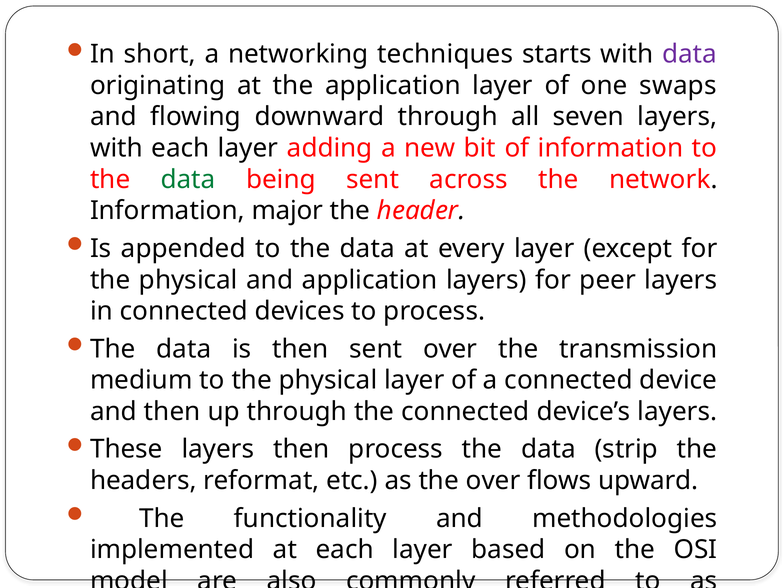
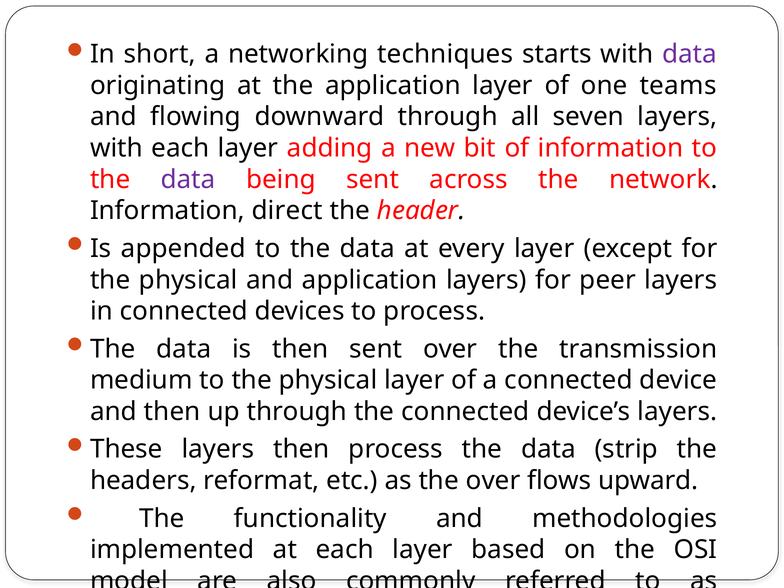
swaps: swaps -> teams (678, 85)
data colour: green -> purple (188, 179)
major: major -> direct (287, 211)
